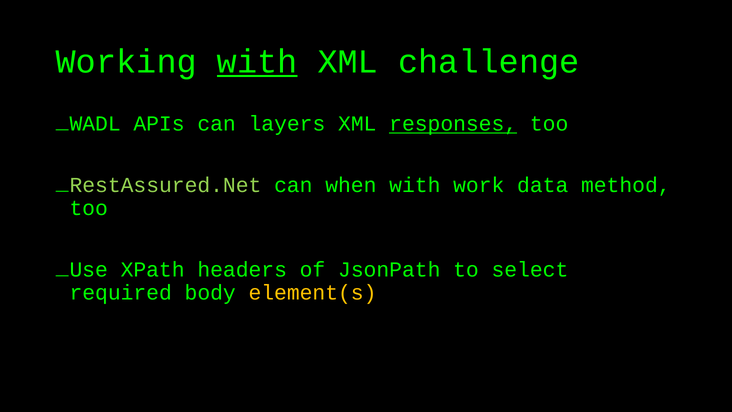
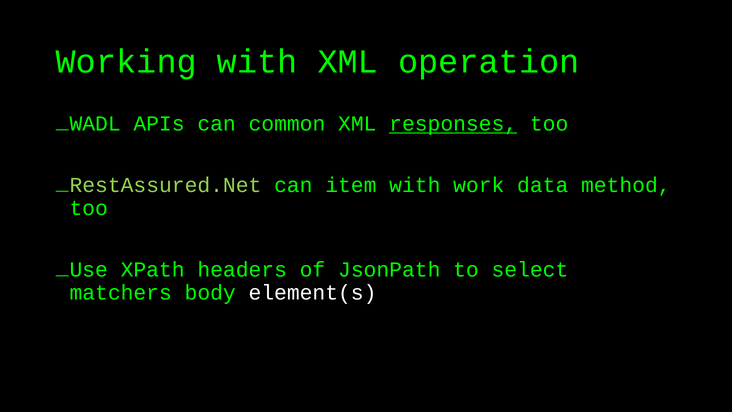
with underline: present -> none (257, 61)
challenge: challenge -> operation (489, 61)
layers: layers -> common (287, 124)
when: when -> item (351, 185)
required: required -> matchers (121, 293)
element(s colour: yellow -> white (312, 293)
